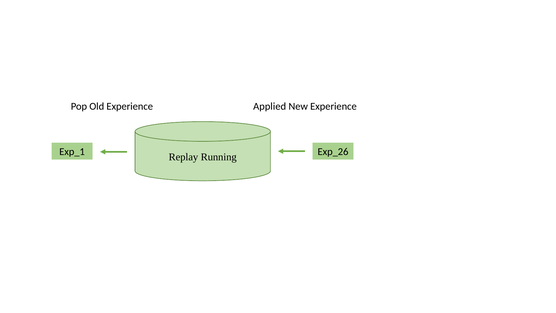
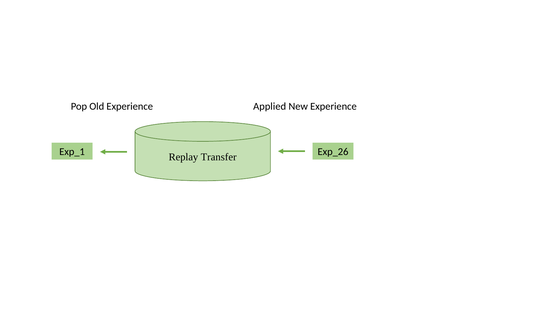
Running: Running -> Transfer (219, 157)
